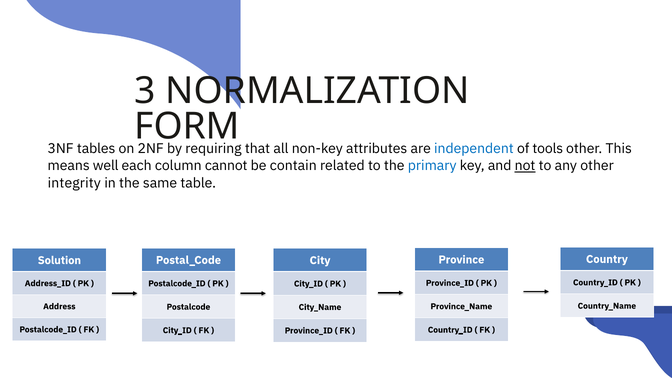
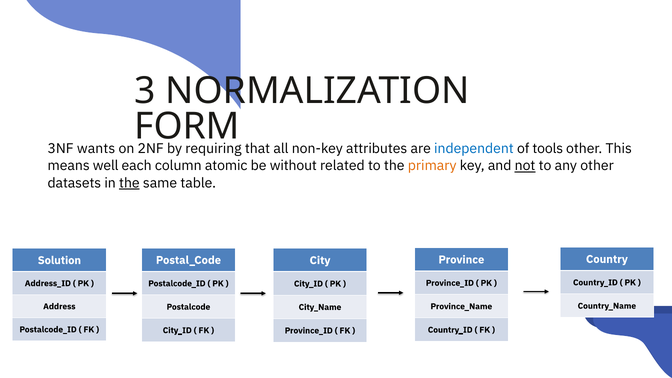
tables: tables -> wants (96, 149)
cannot: cannot -> atomic (226, 166)
contain: contain -> without (293, 166)
primary colour: blue -> orange (432, 166)
integrity: integrity -> datasets (74, 183)
the underline: none -> present (129, 183)
